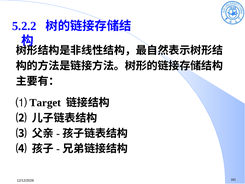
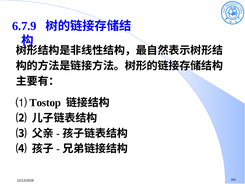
5.2.2: 5.2.2 -> 6.7.9 (24, 26)
Target: Target -> Tostop (45, 103)
